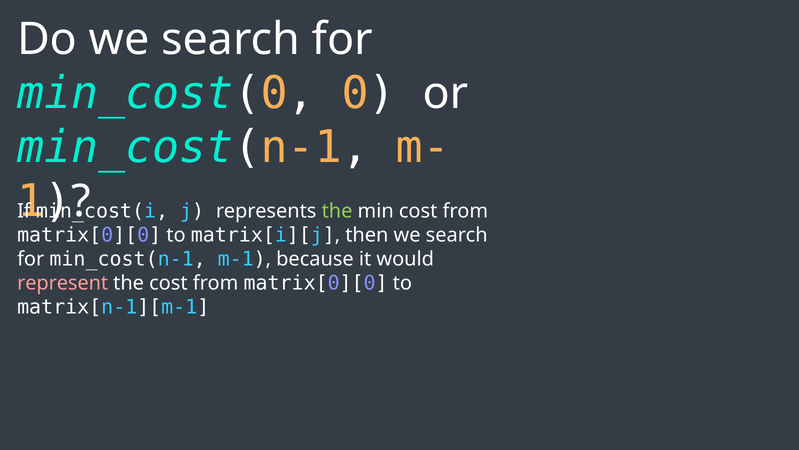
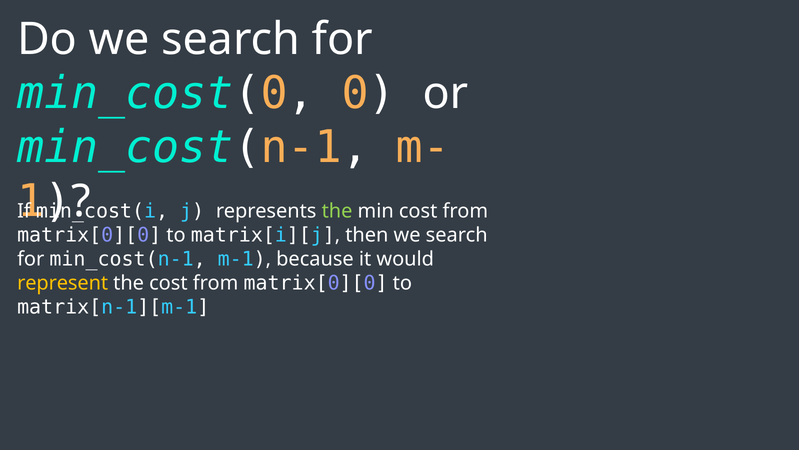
represent colour: pink -> yellow (63, 283)
